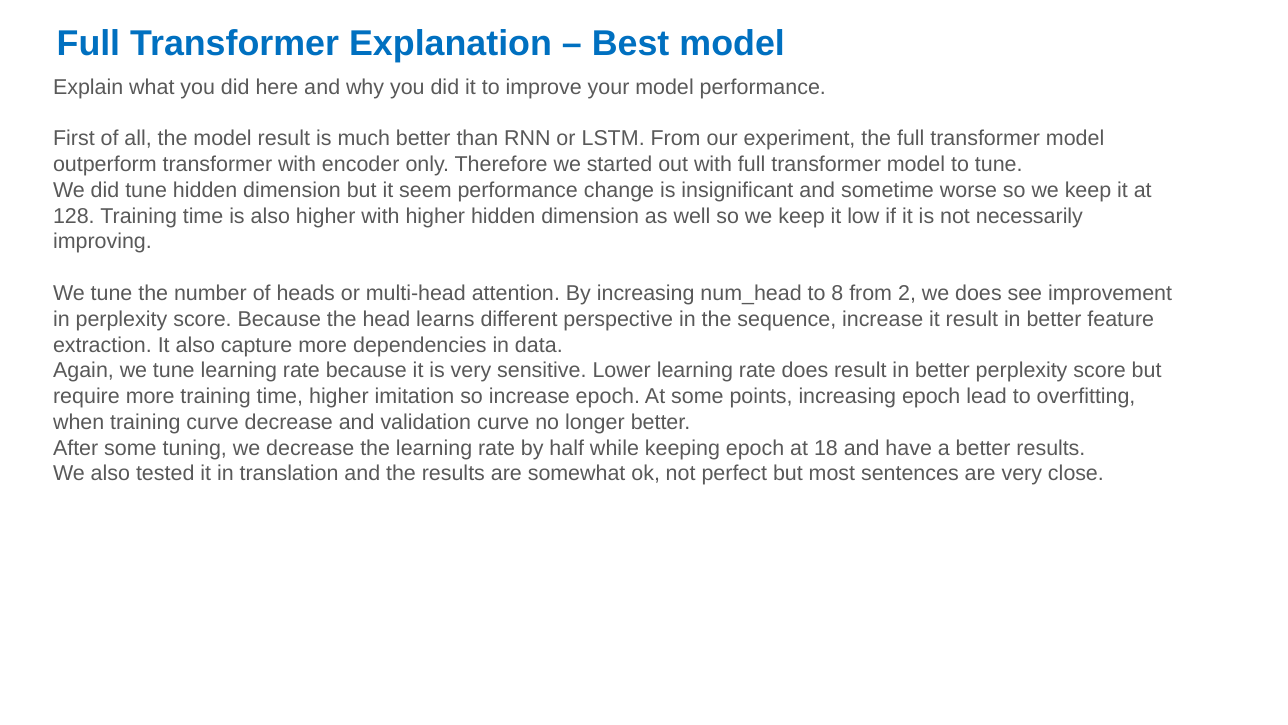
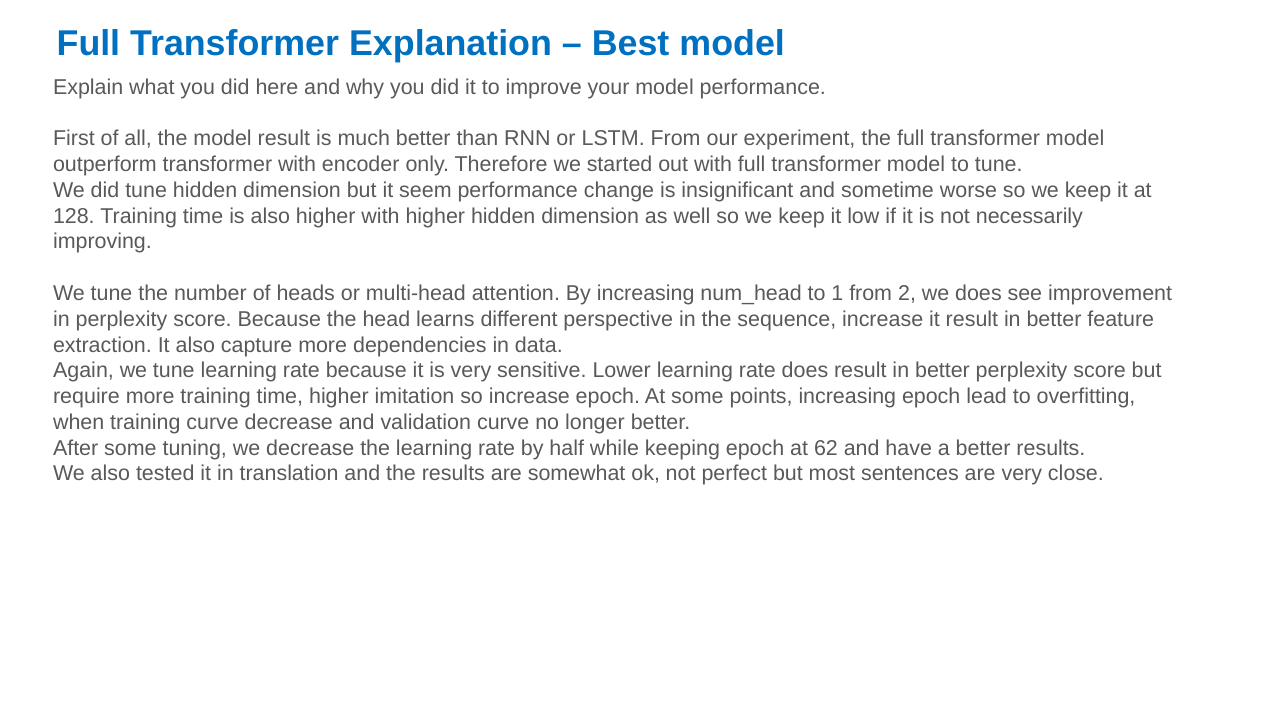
8: 8 -> 1 (837, 293)
18: 18 -> 62 (826, 448)
